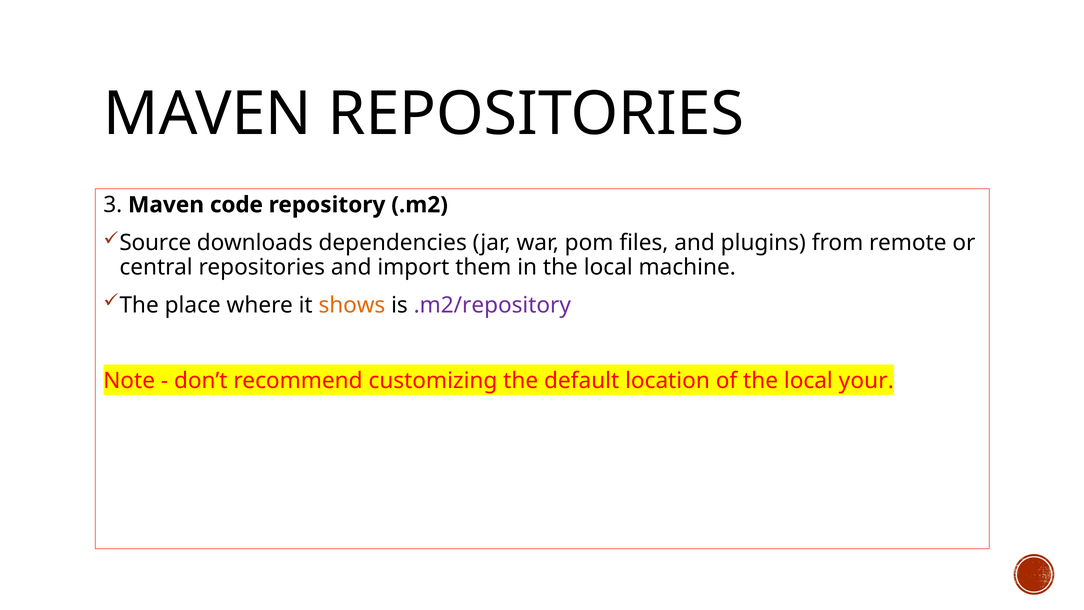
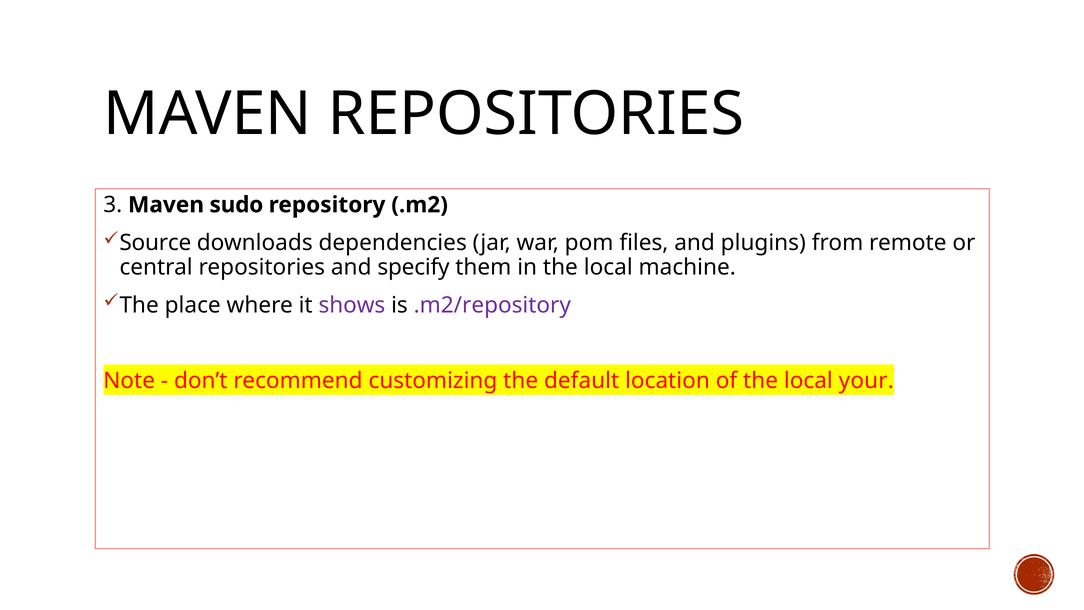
code: code -> sudo (236, 205)
import: import -> specify (414, 267)
shows colour: orange -> purple (352, 305)
